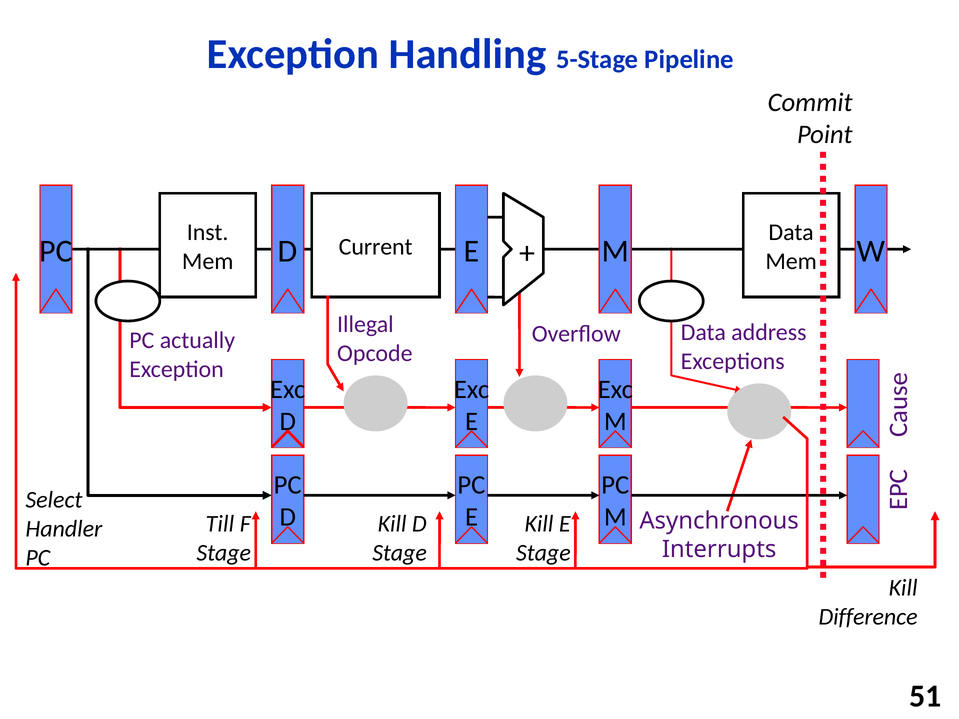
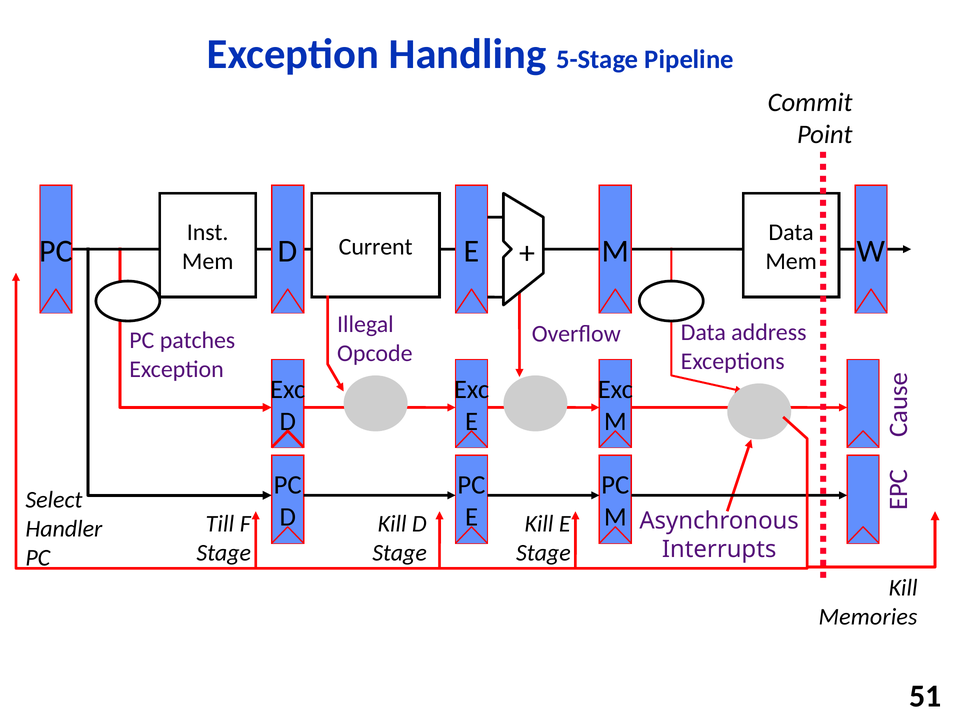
actually: actually -> patches (198, 341)
Difference: Difference -> Memories (868, 617)
